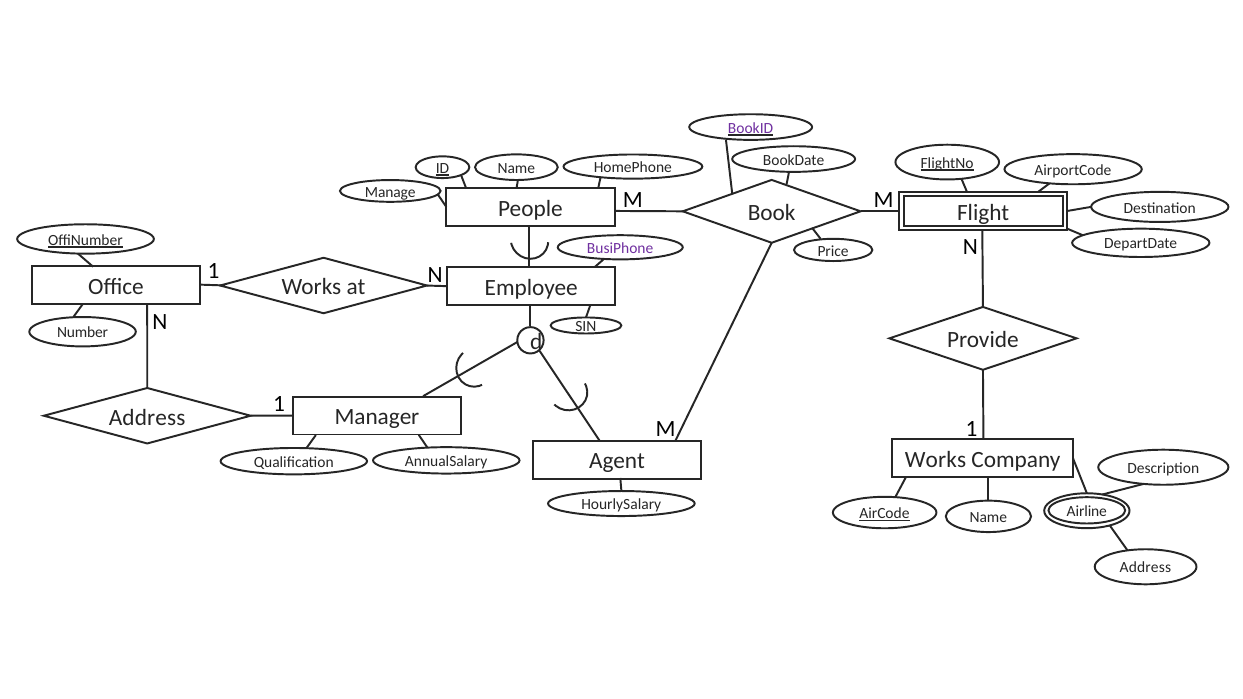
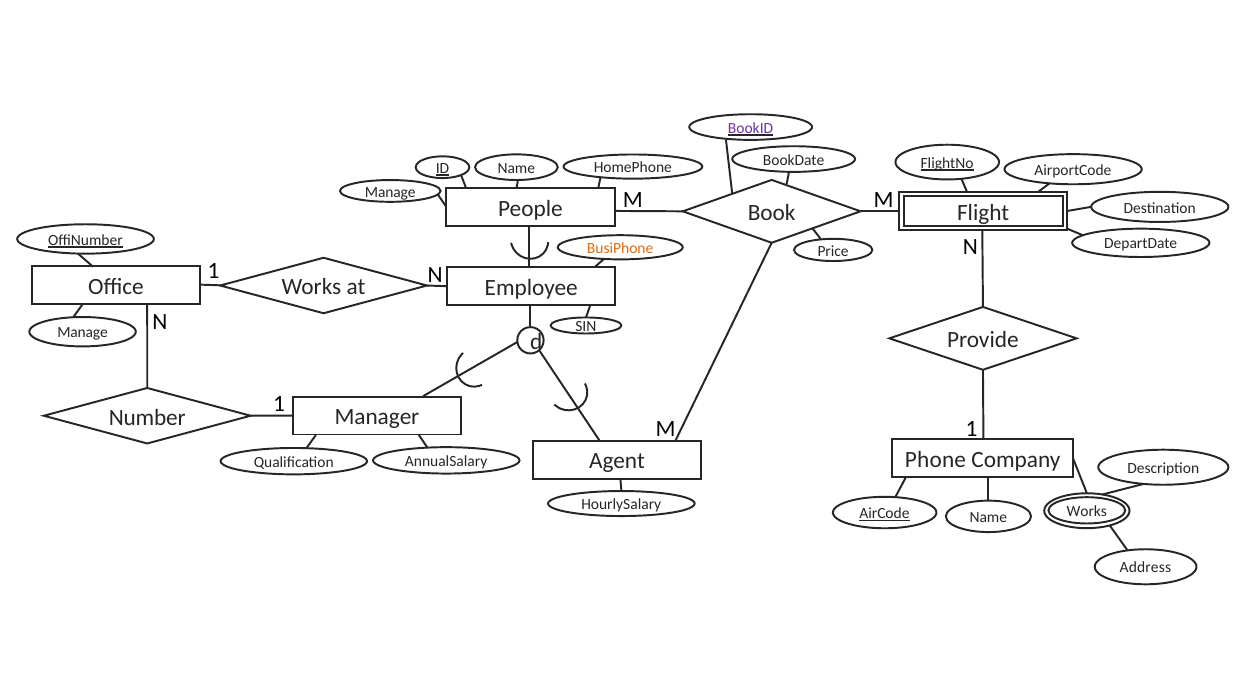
BusiPhone colour: purple -> orange (620, 248)
Number: Number -> Manage (83, 333)
Address: Address -> Number (147, 417)
Works: Works -> Phone (935, 460)
Name Airline: Airline -> Works (1087, 512)
